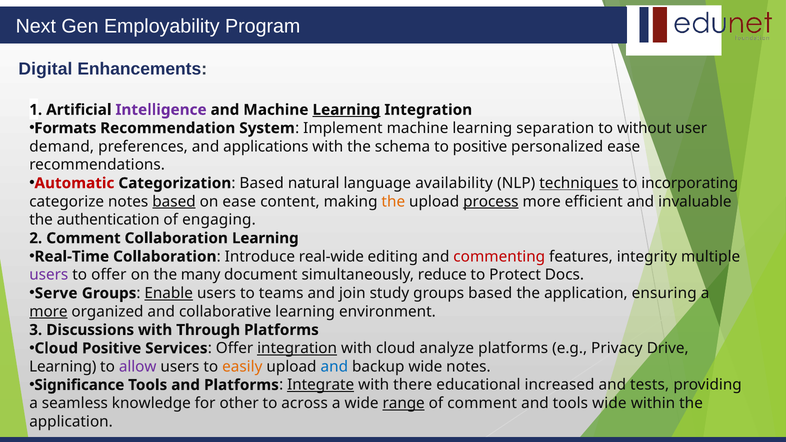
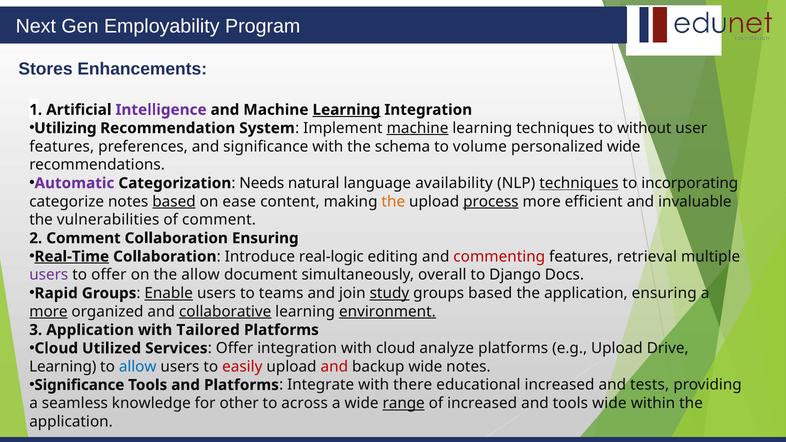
Digital: Digital -> Stores (46, 69)
Formats: Formats -> Utilizing (65, 128)
machine underline: none -> present (418, 128)
learning separation: separation -> techniques (555, 128)
demand: demand -> features (62, 147)
and applications: applications -> significance (266, 147)
to positive: positive -> volume (480, 147)
personalized ease: ease -> wide (624, 147)
Automatic colour: red -> purple (74, 183)
Categorization Based: Based -> Needs (262, 183)
authentication: authentication -> vulnerabilities (108, 220)
of engaging: engaging -> comment (219, 220)
Collaboration Learning: Learning -> Ensuring (265, 238)
Real-Time underline: none -> present (72, 257)
real-wide: real-wide -> real-logic (331, 257)
integrity: integrity -> retrieval (647, 257)
the many: many -> allow (201, 275)
reduce: reduce -> overall (442, 275)
Protect: Protect -> Django (515, 275)
Serve: Serve -> Rapid (56, 293)
study underline: none -> present (389, 293)
collaborative underline: none -> present (225, 312)
environment underline: none -> present (387, 312)
3 Discussions: Discussions -> Application (90, 330)
Through: Through -> Tailored (208, 330)
Cloud Positive: Positive -> Utilized (112, 348)
integration underline: present -> none (297, 348)
e.g Privacy: Privacy -> Upload (617, 348)
allow colour: purple -> blue (138, 367)
easily colour: orange -> red (242, 367)
and colour: blue -> red (334, 367)
Integrate underline: present -> none (321, 385)
of comment: comment -> increased (482, 403)
